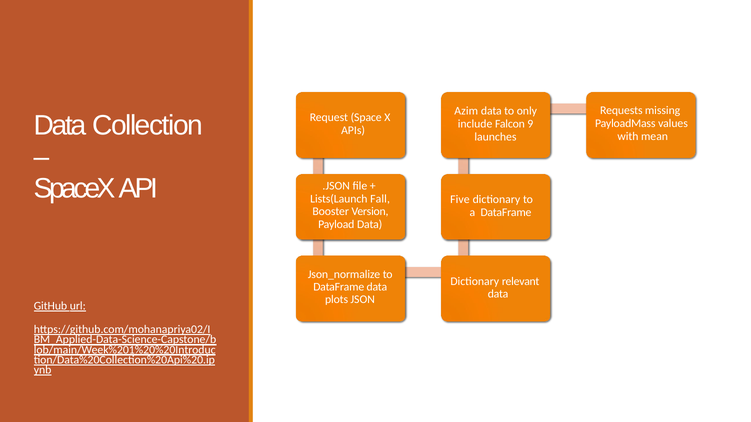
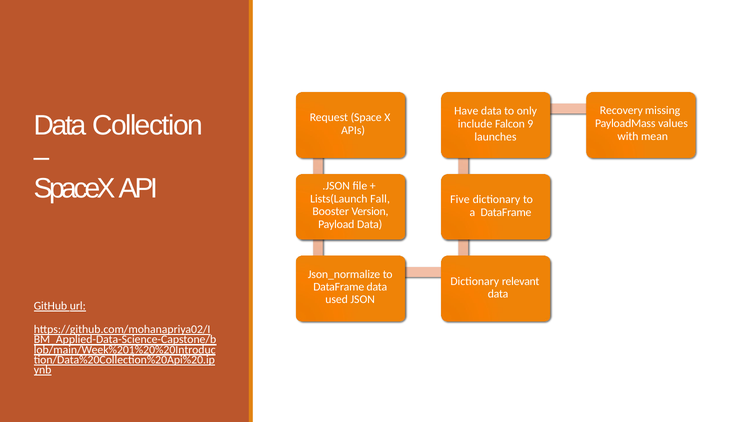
Requests: Requests -> Recovery (621, 111)
Azim: Azim -> Have (466, 111)
plots: plots -> used (337, 300)
